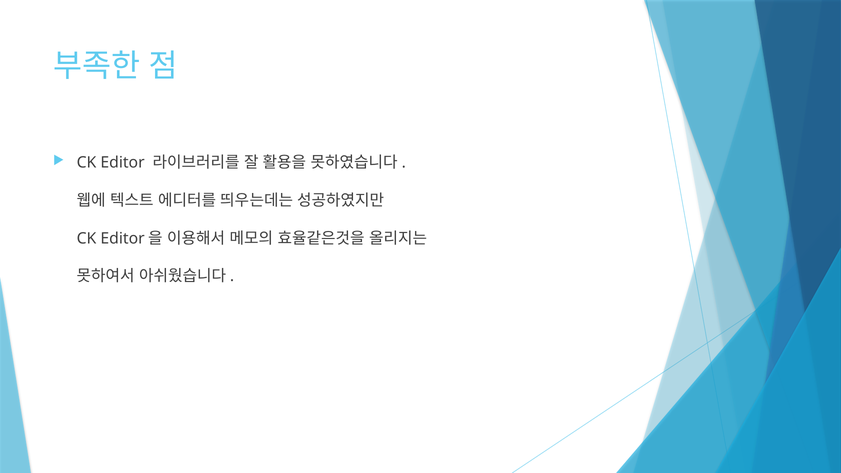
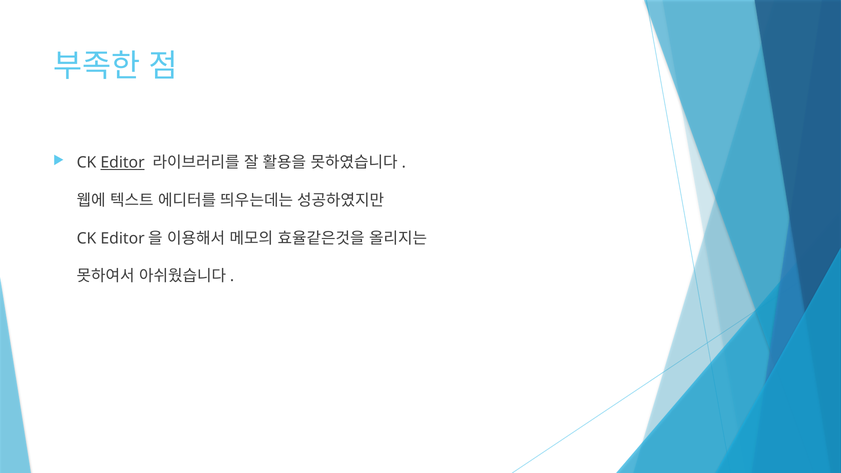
Editor underline: none -> present (123, 163)
